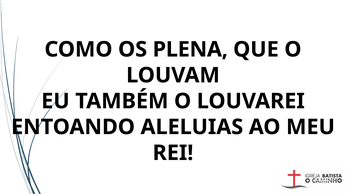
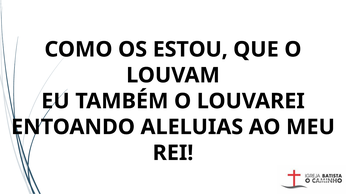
PLENA: PLENA -> ESTOU (190, 50)
